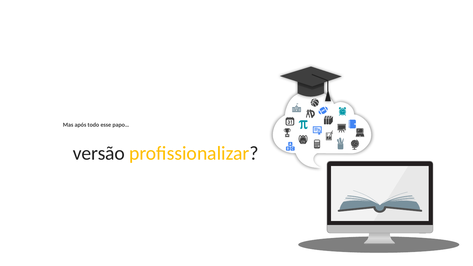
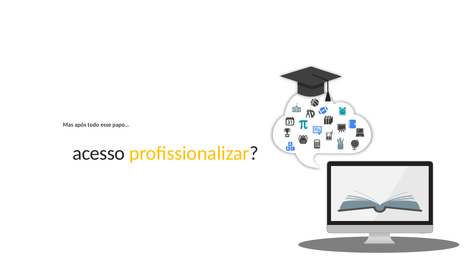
versão: versão -> acesso (99, 153)
